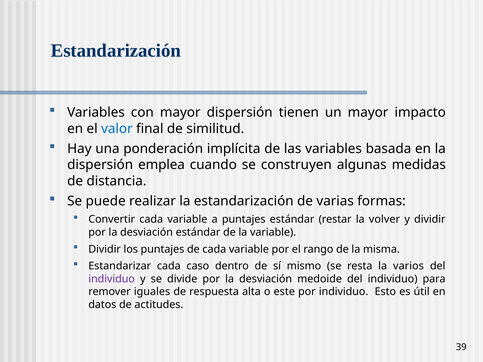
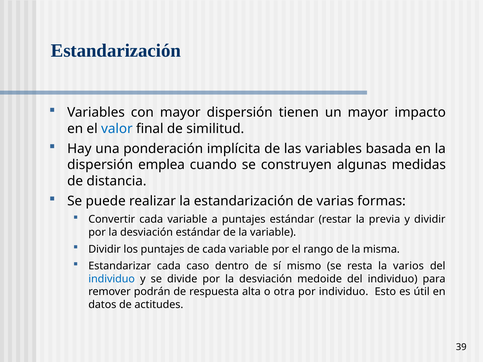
volver: volver -> previa (385, 220)
individuo colour: purple -> blue (112, 279)
iguales: iguales -> podrán (152, 292)
este: este -> otra (284, 292)
